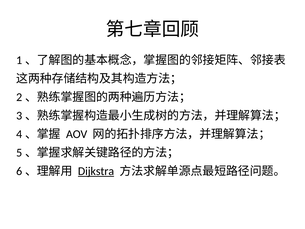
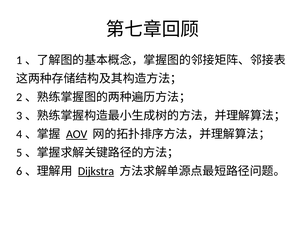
AOV underline: none -> present (77, 134)
